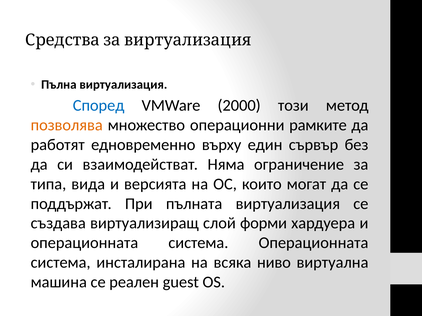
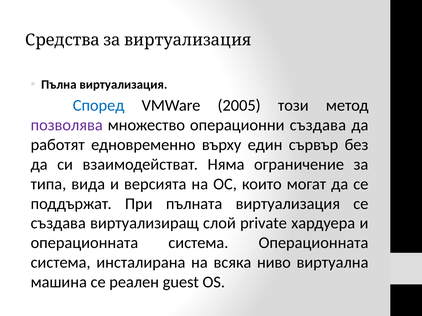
2000: 2000 -> 2005 (239, 106)
позволява colour: orange -> purple (67, 125)
операционни рамките: рамките -> създава (318, 125)
форми: форми -> private (264, 224)
